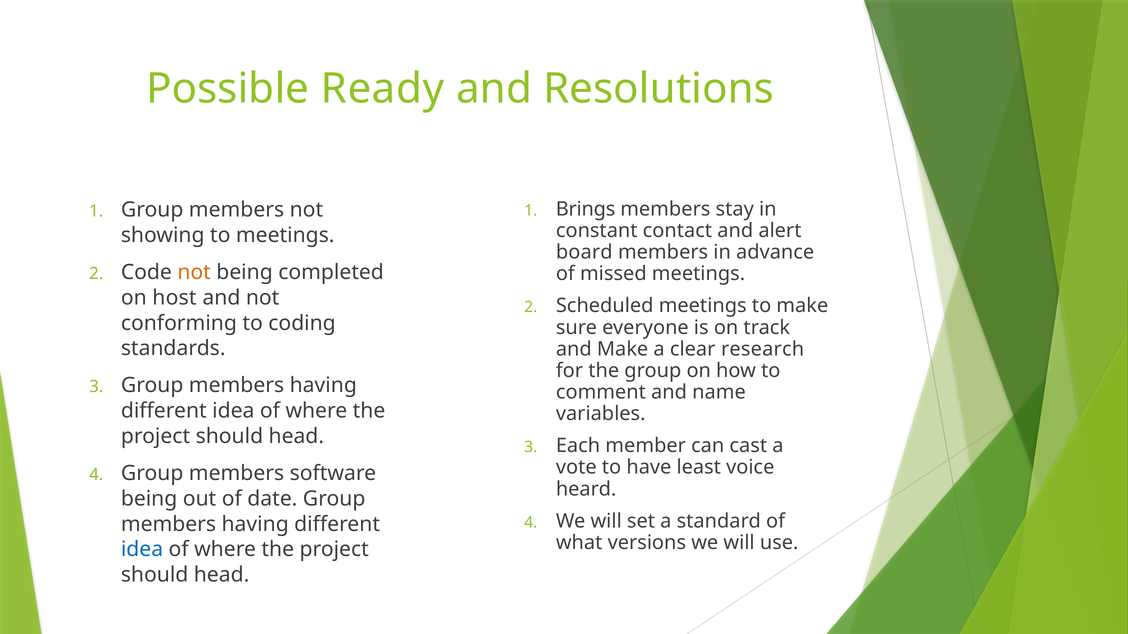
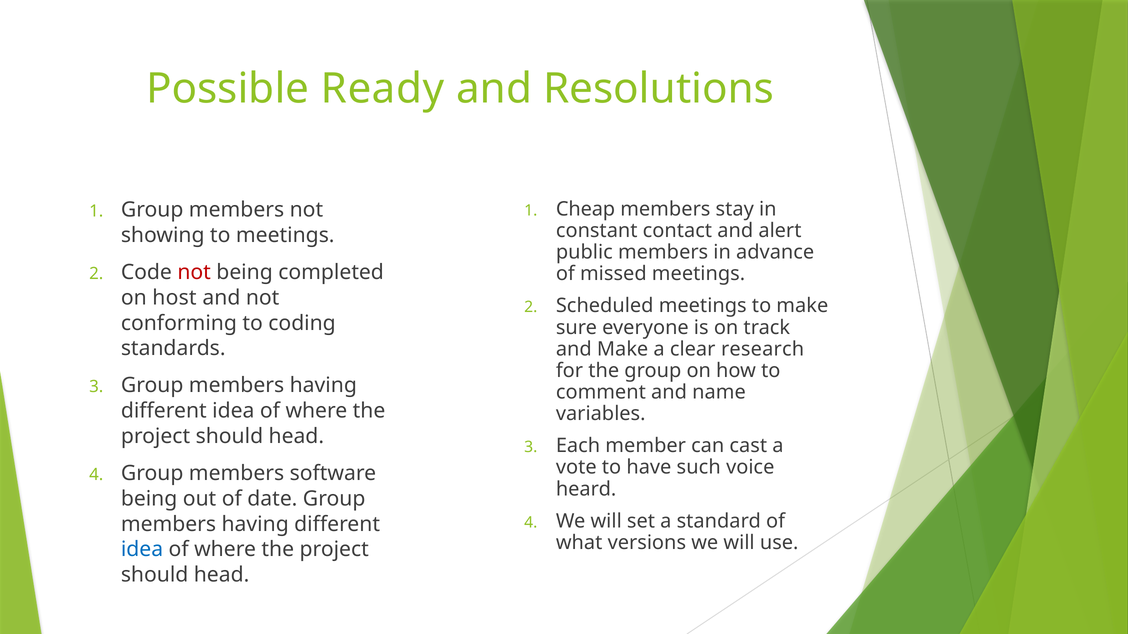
Brings: Brings -> Cheap (586, 209)
board: board -> public (584, 252)
not colour: orange -> red (194, 273)
least: least -> such (699, 468)
